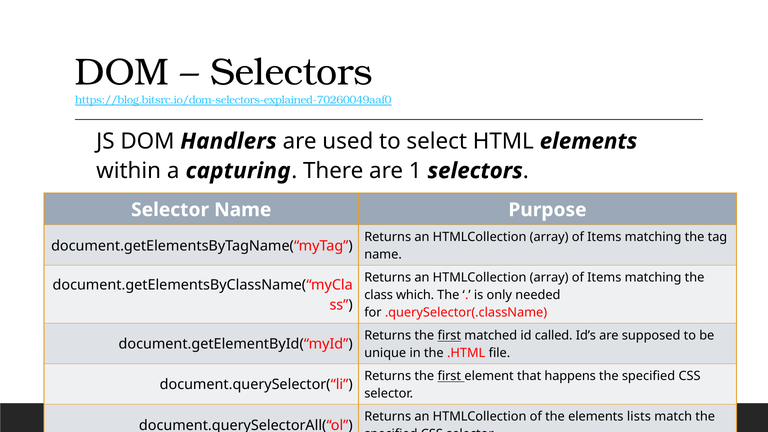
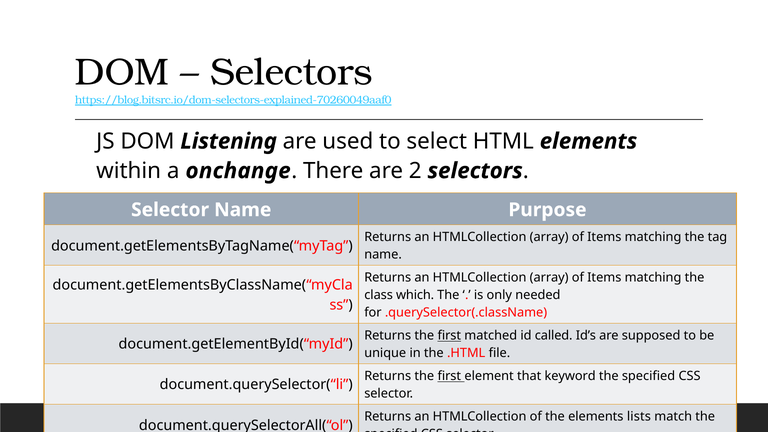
Handlers: Handlers -> Listening (229, 141)
capturing: capturing -> onchange (238, 171)
1: 1 -> 2 (415, 171)
happens: happens -> keyword (570, 376)
